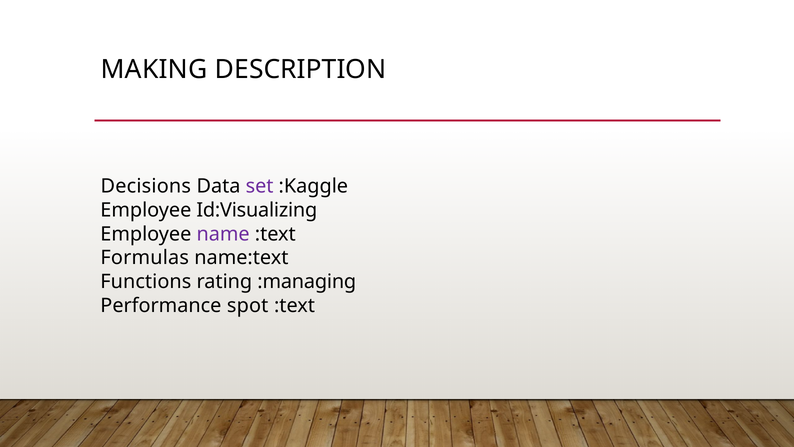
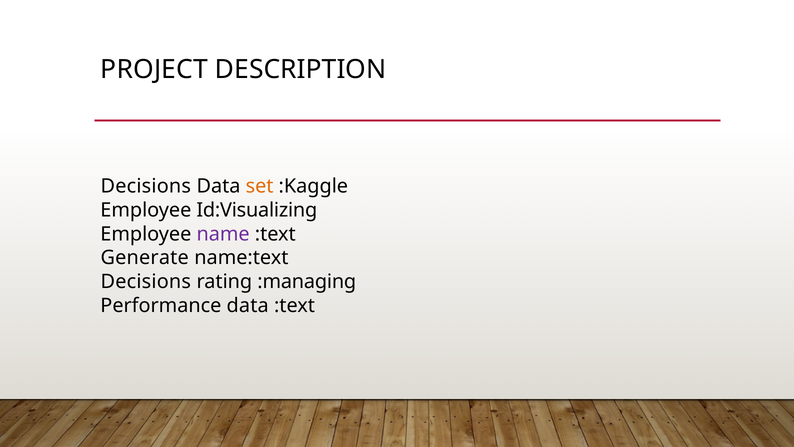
MAKING: MAKING -> PROJECT (154, 70)
set colour: purple -> orange (260, 186)
Formulas: Formulas -> Generate (145, 258)
Functions: Functions -> Decisions (146, 281)
Performance spot: spot -> data (248, 305)
